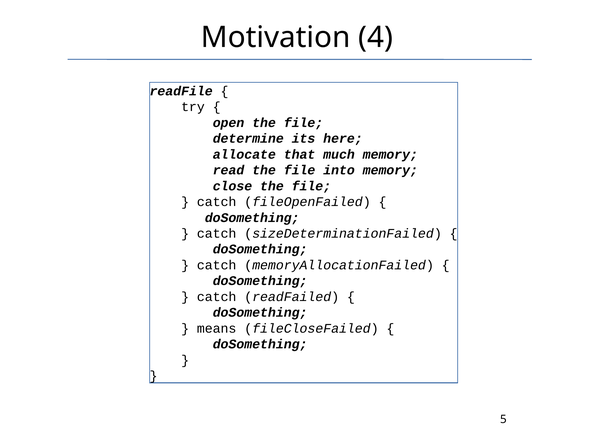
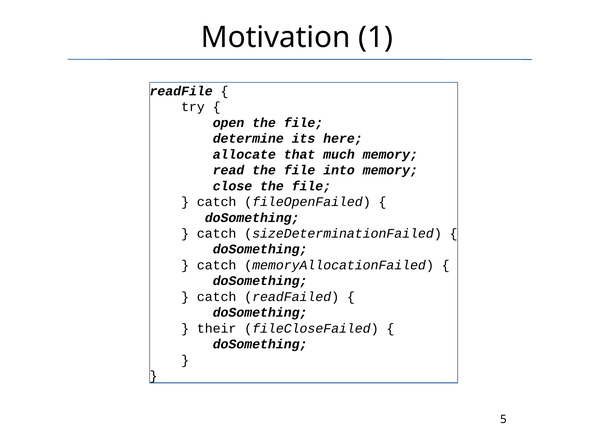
4: 4 -> 1 (376, 37)
means: means -> their (217, 329)
